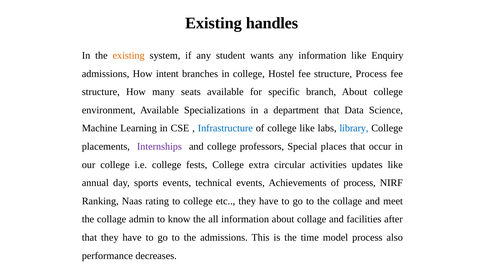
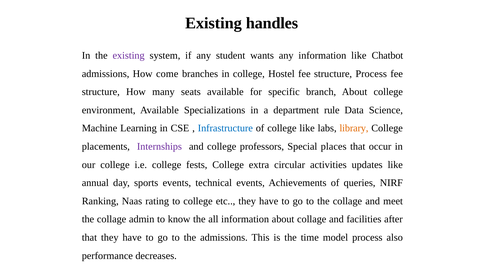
existing colour: orange -> purple (129, 55)
Enquiry: Enquiry -> Chatbot (387, 55)
intent: intent -> come (167, 74)
department that: that -> rule (332, 110)
library colour: blue -> orange (354, 128)
of process: process -> queries (360, 183)
